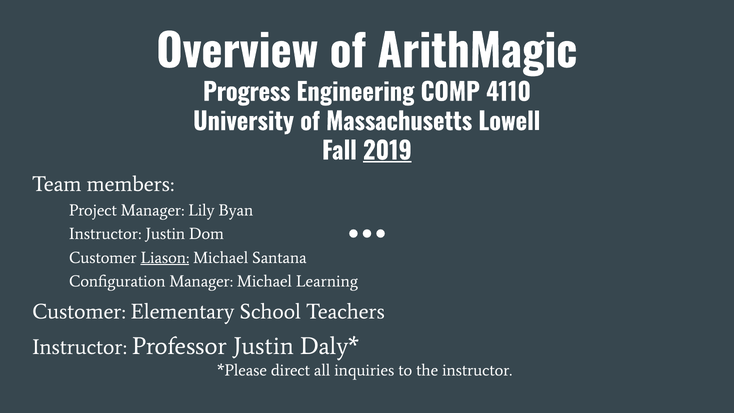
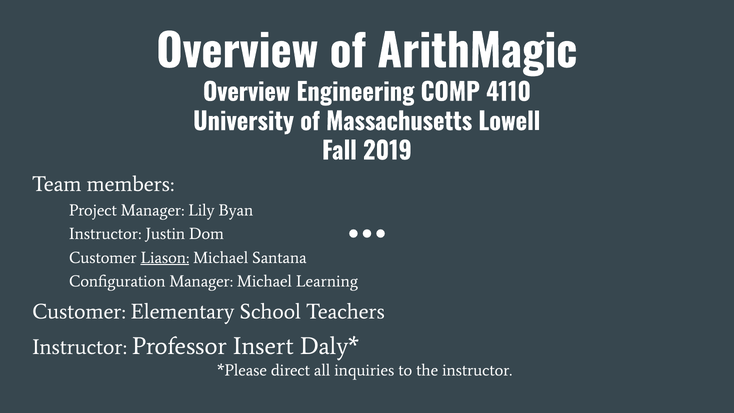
Progress: Progress -> Overview (247, 93)
2019 underline: present -> none (387, 151)
Professor Justin: Justin -> Insert (263, 346)
